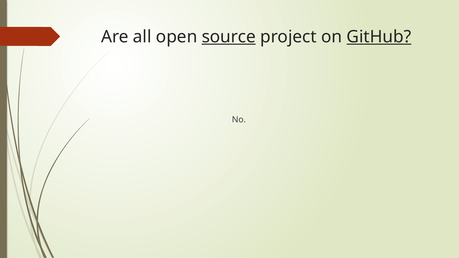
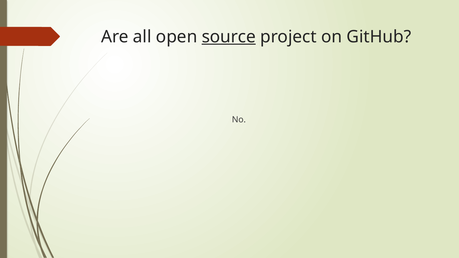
GitHub underline: present -> none (379, 37)
